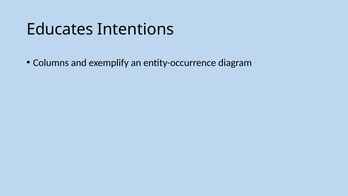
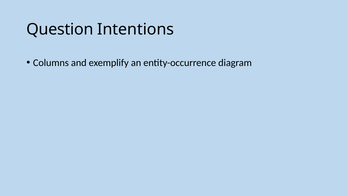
Educates: Educates -> Question (60, 29)
